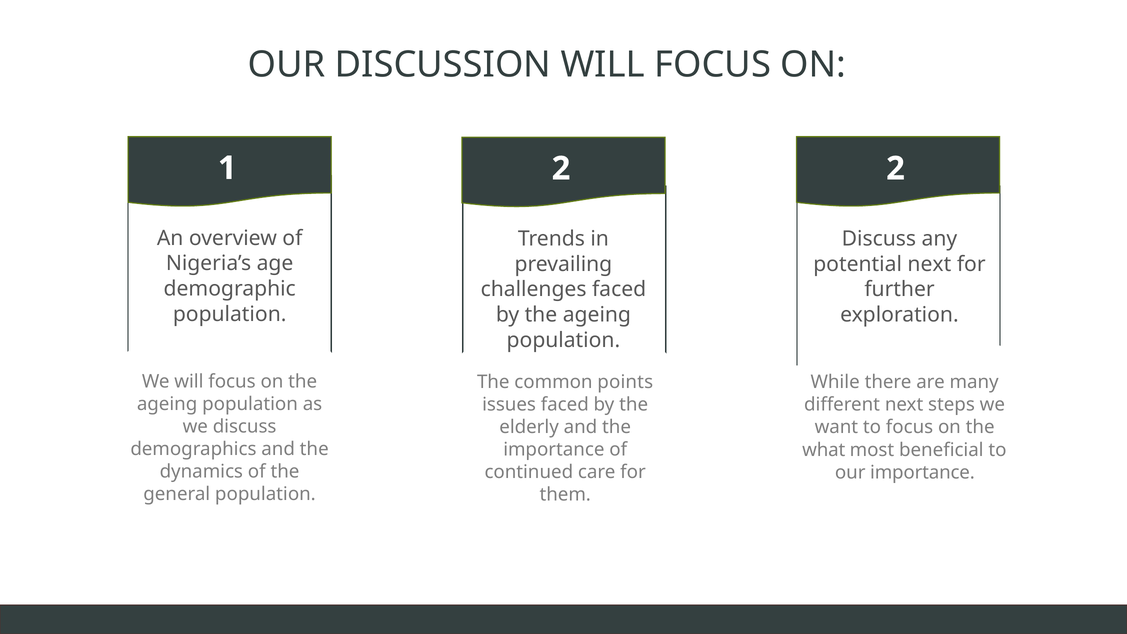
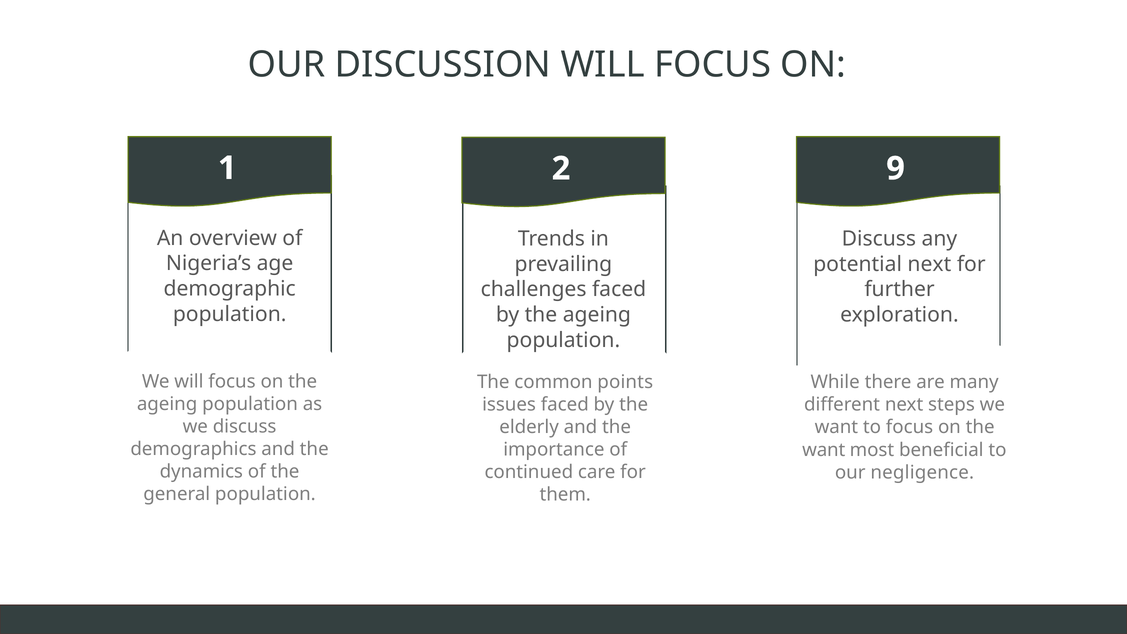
2 2: 2 -> 9 (896, 169)
what: what -> want (824, 450)
our importance: importance -> negligence (922, 472)
